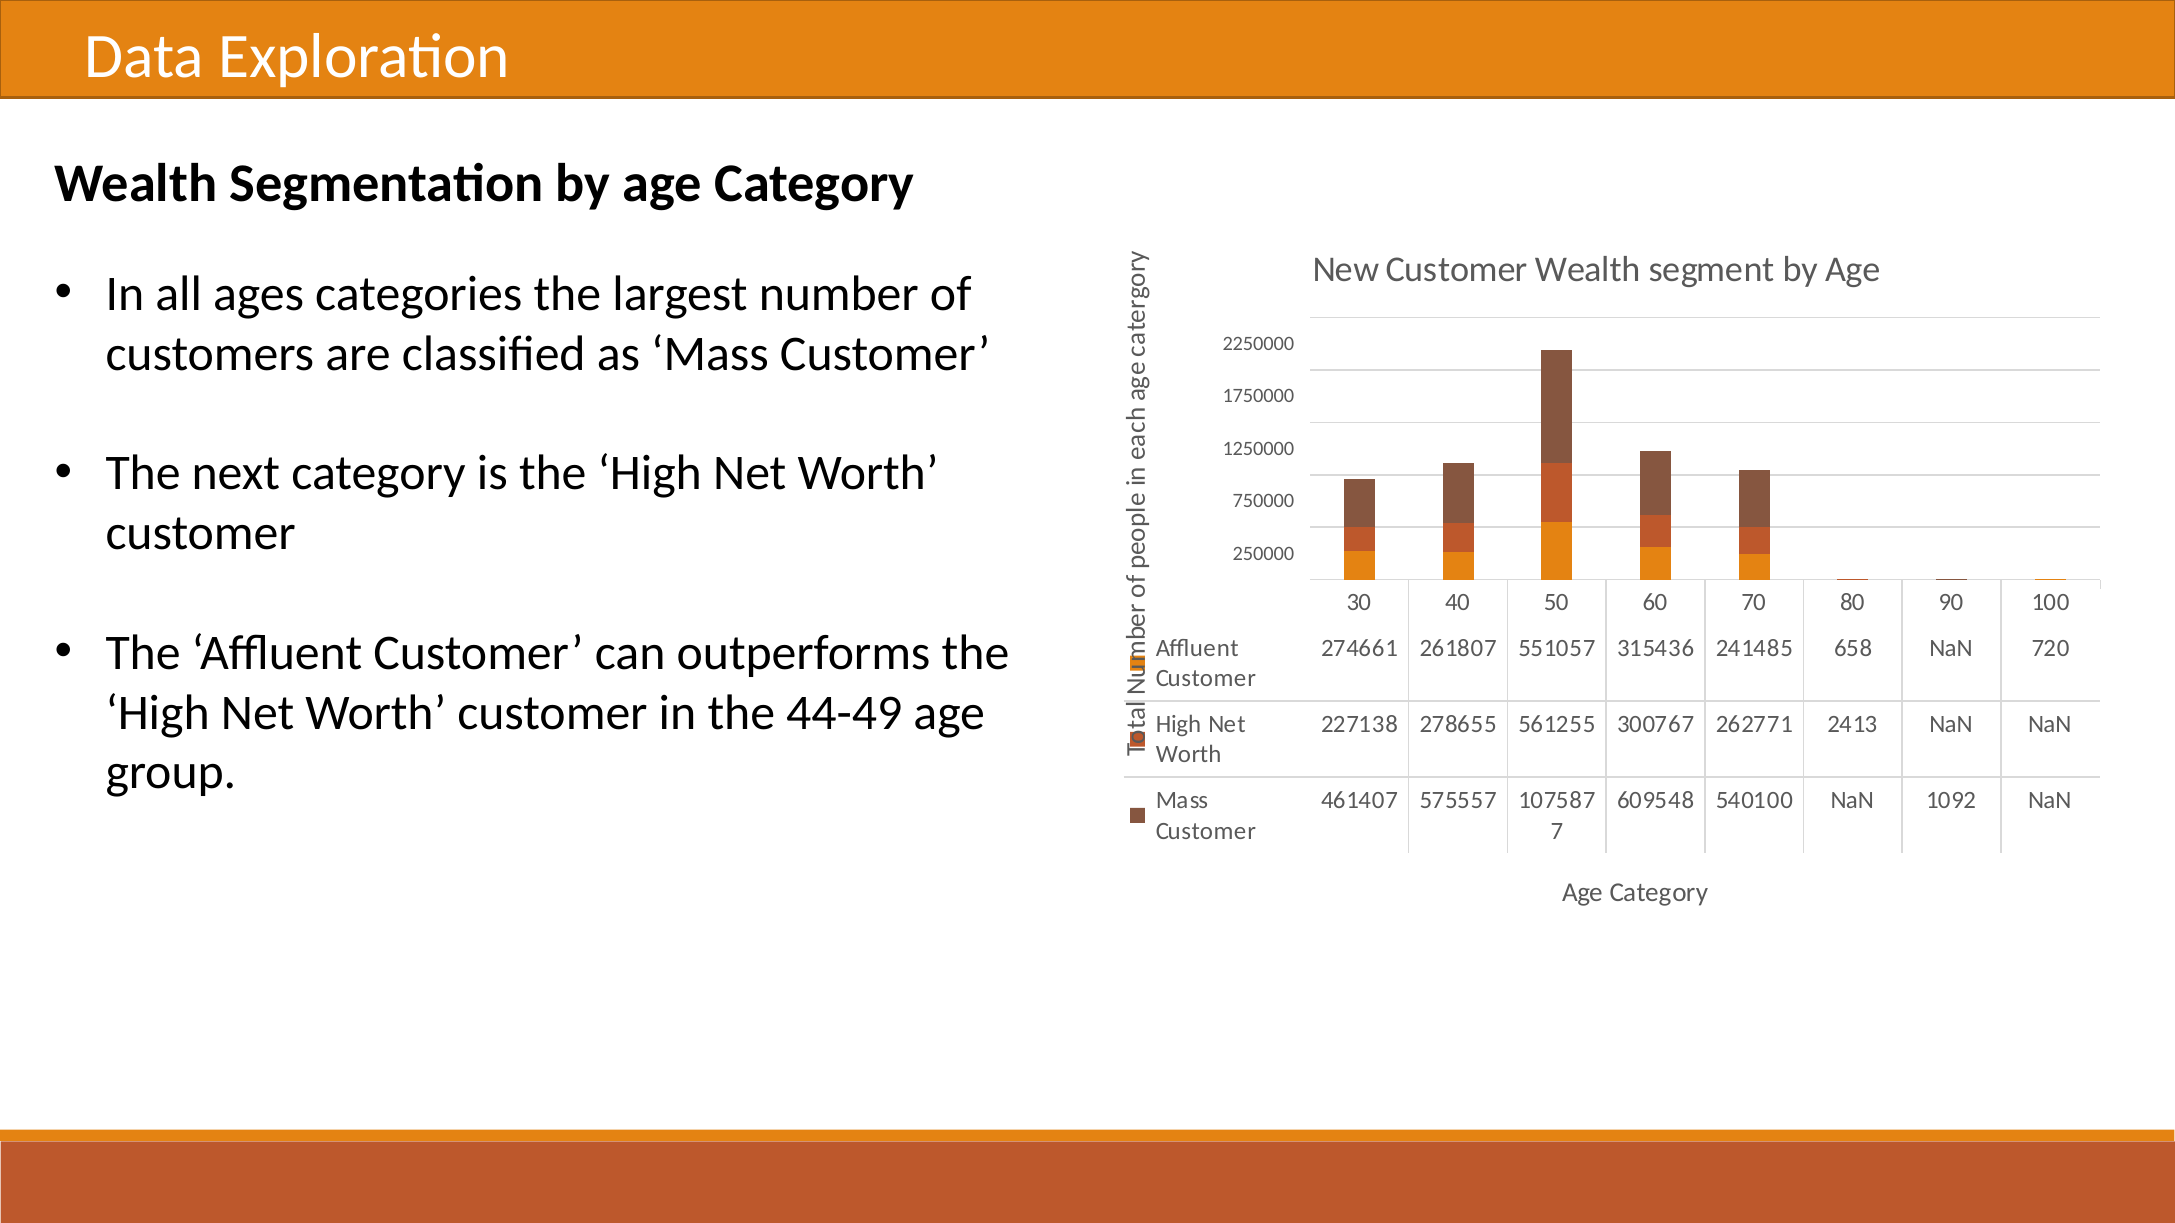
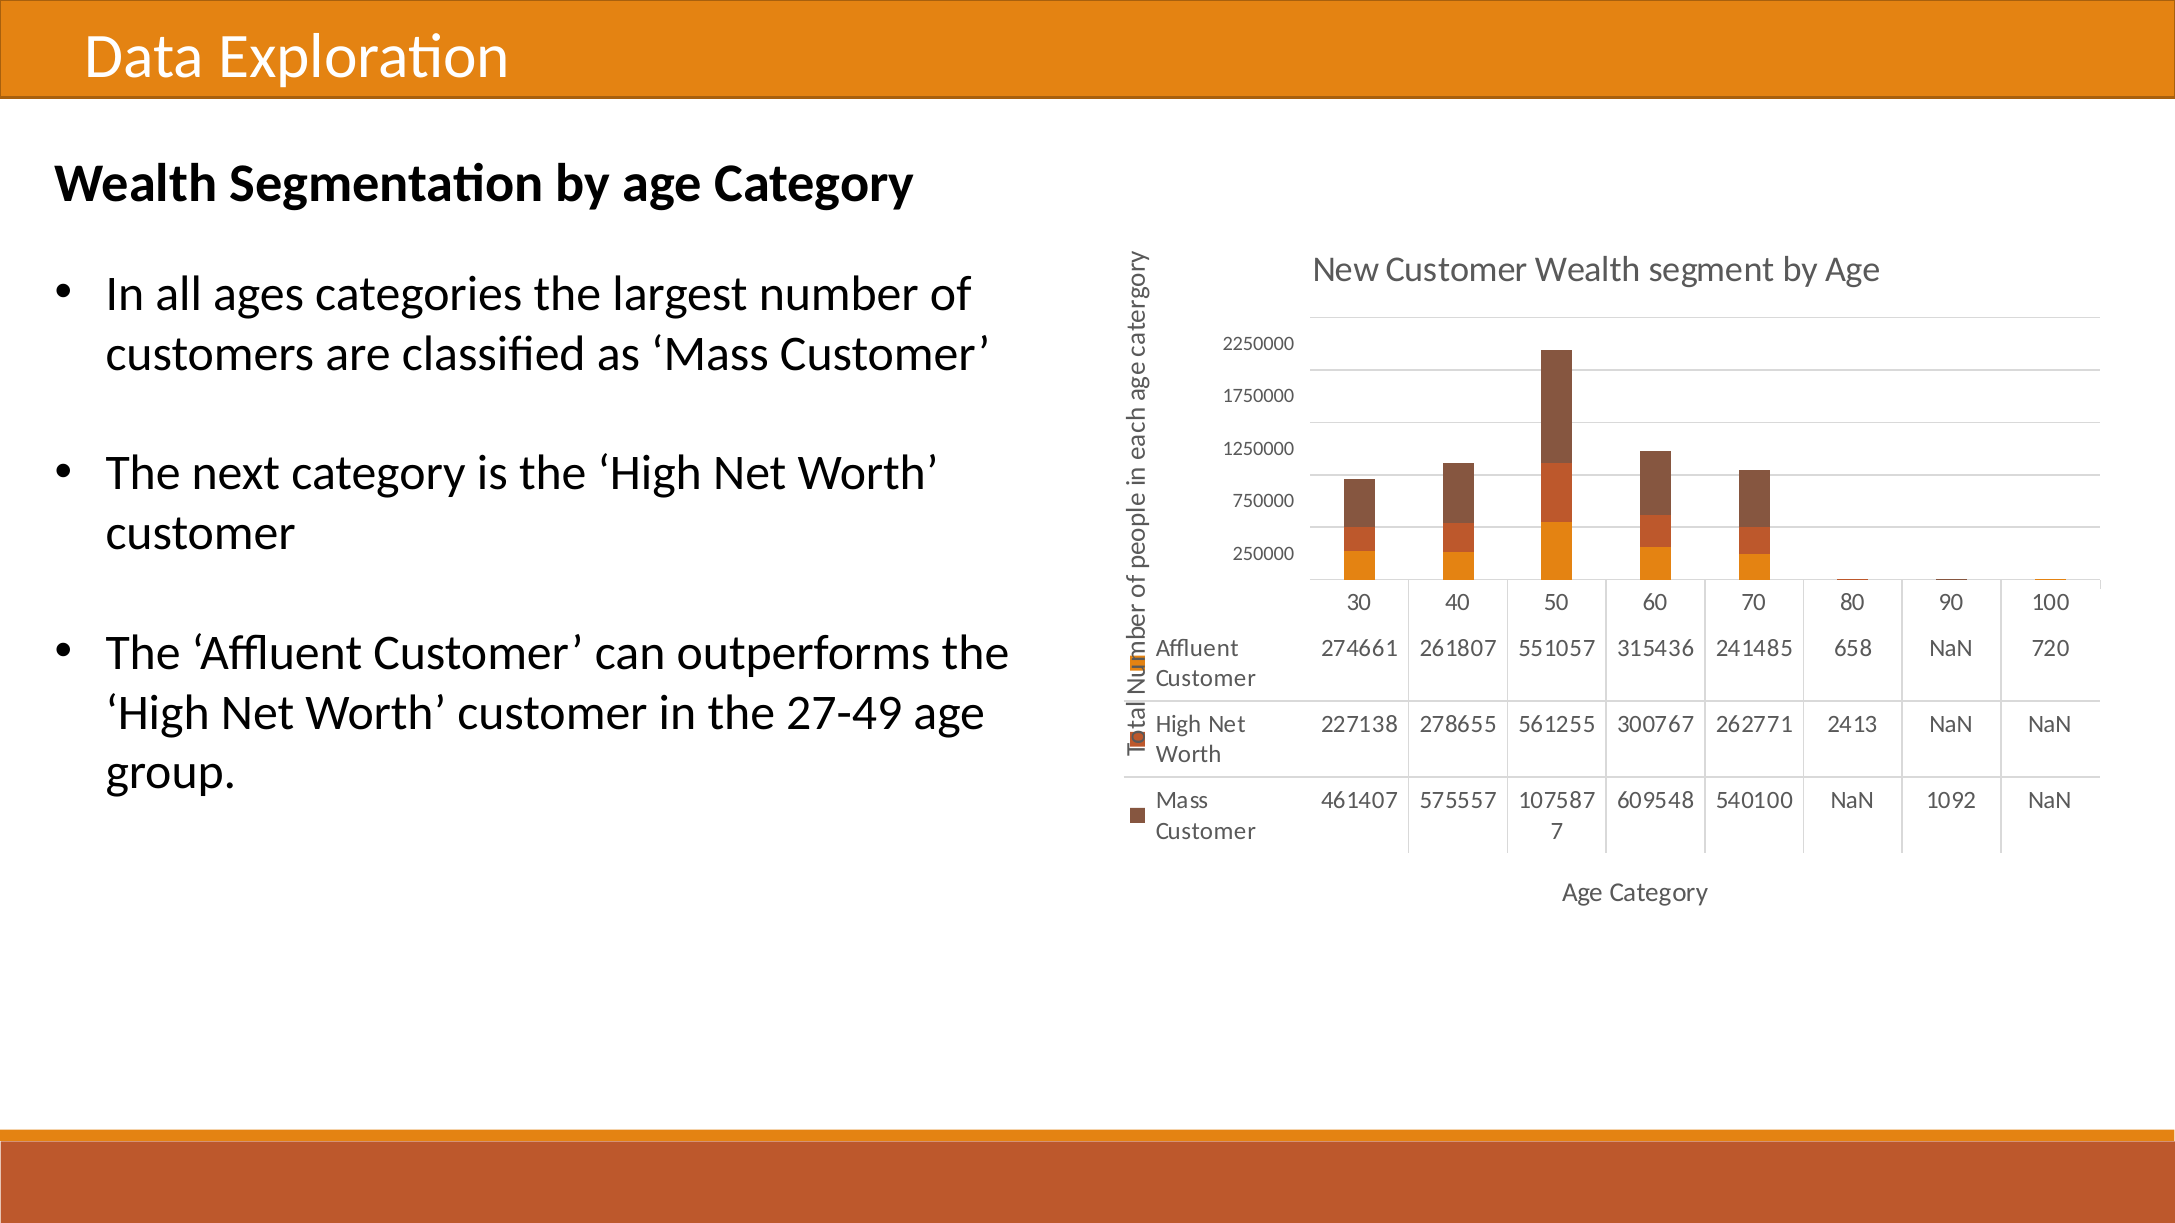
44-49: 44-49 -> 27-49 (844, 713)
